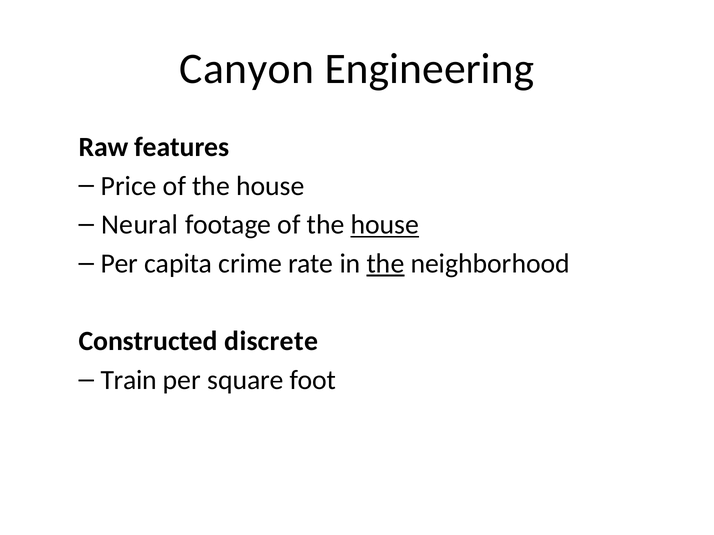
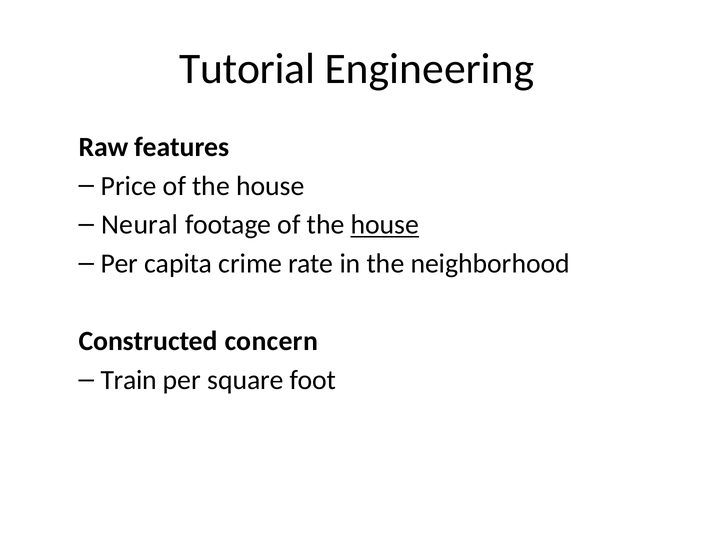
Canyon: Canyon -> Tutorial (247, 69)
the underline: present -> none (386, 264)
discrete: discrete -> concern (271, 342)
